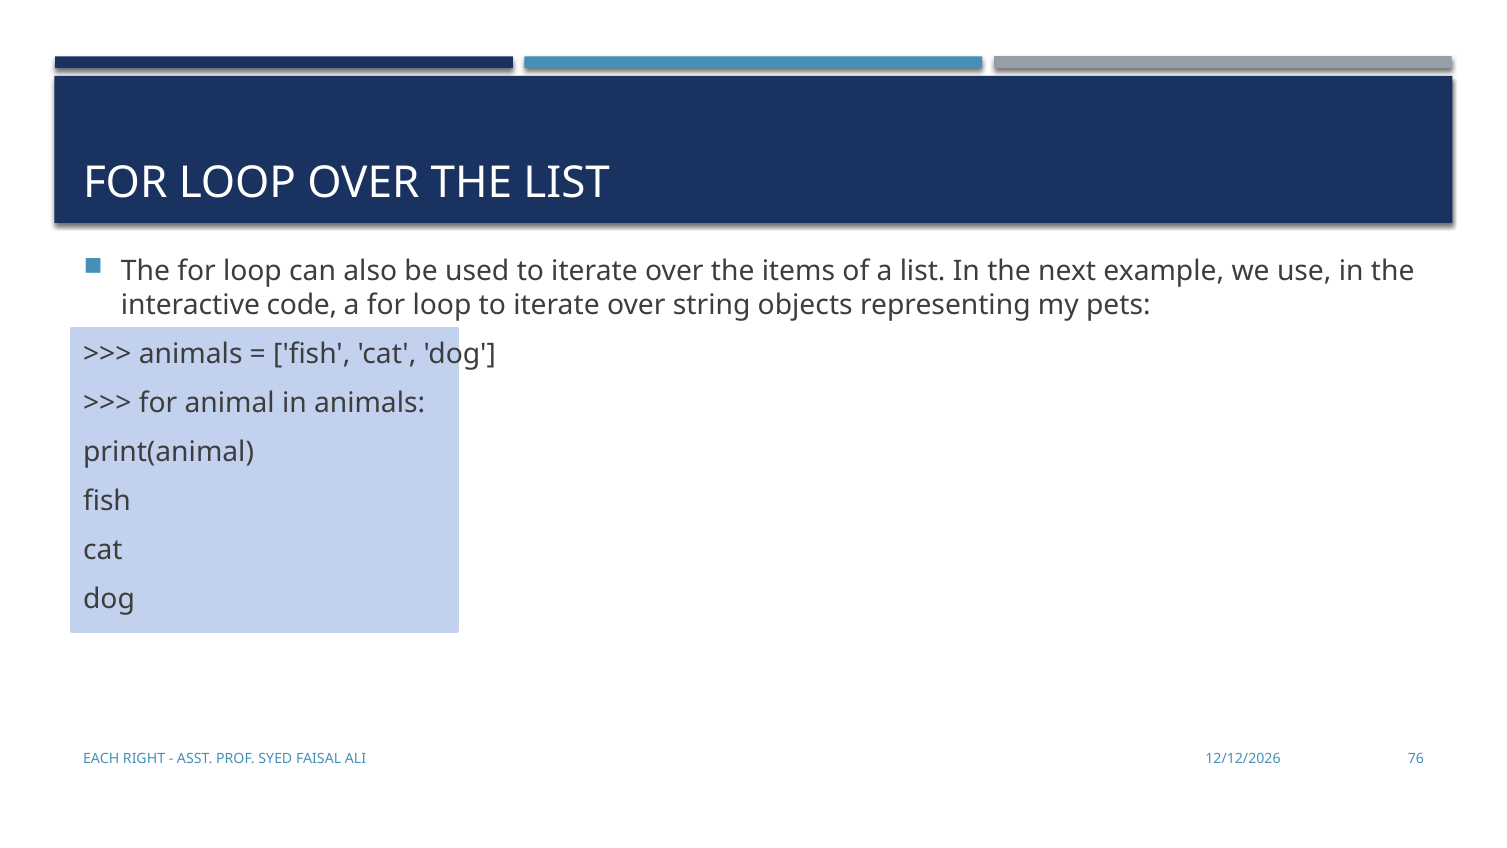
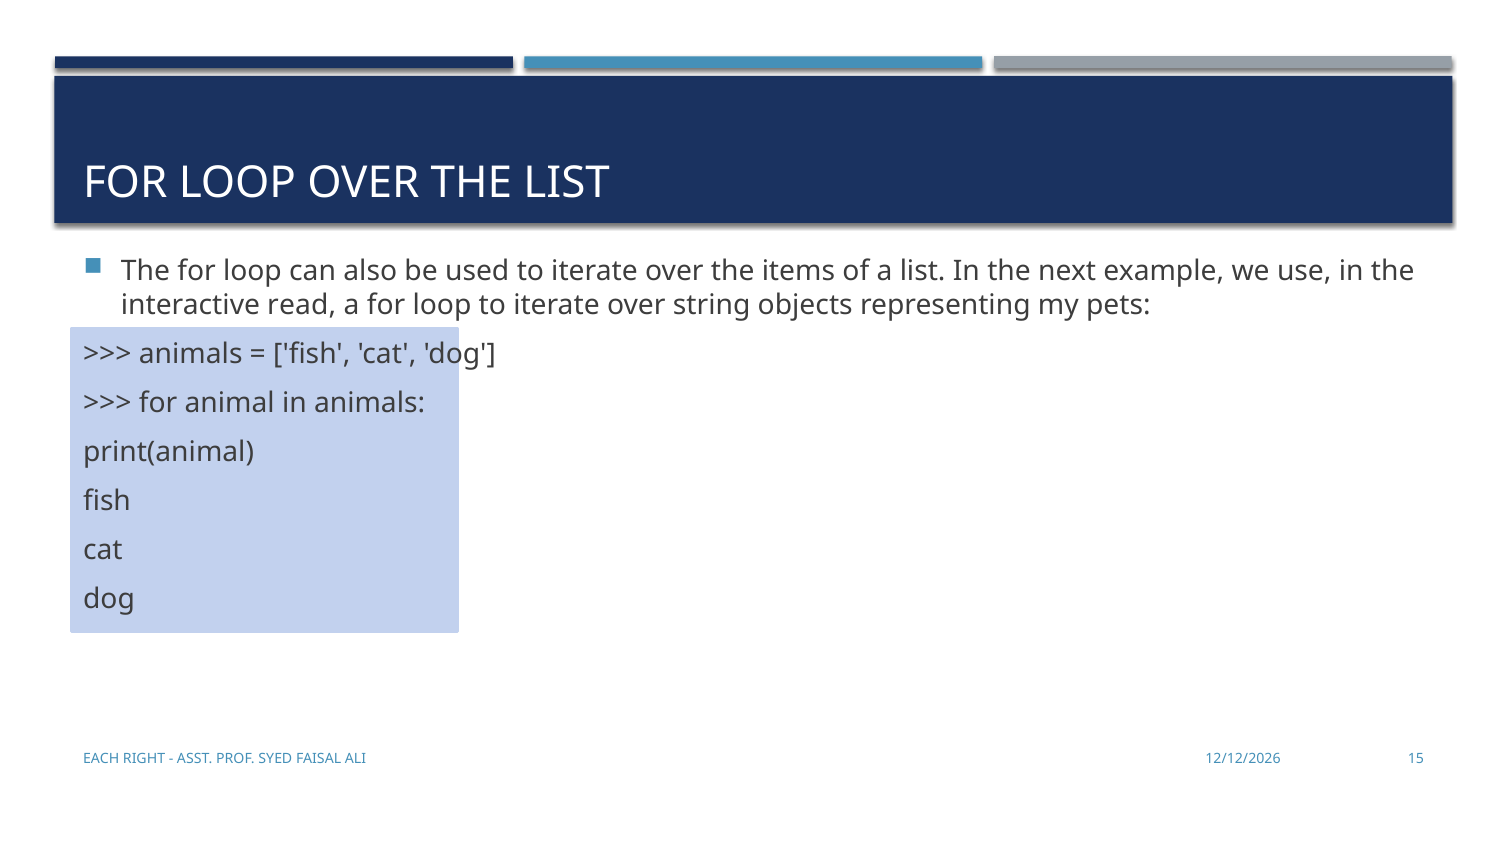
code: code -> read (302, 305)
76: 76 -> 15 (1416, 759)
